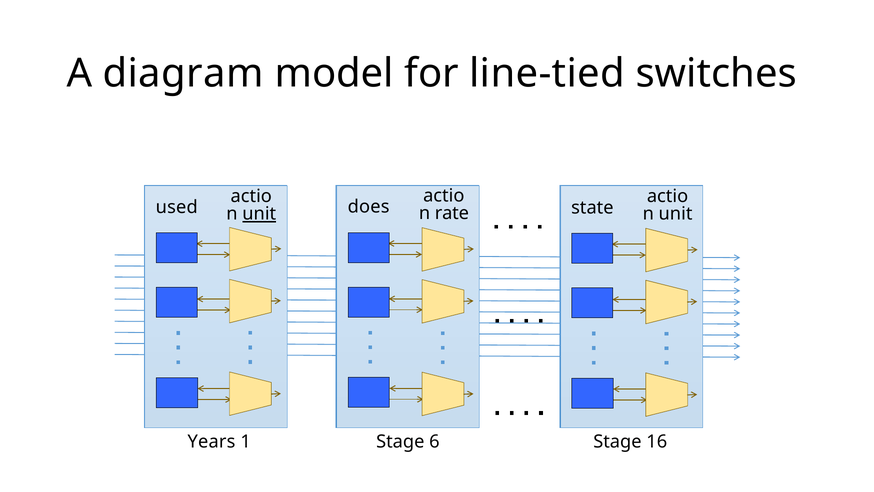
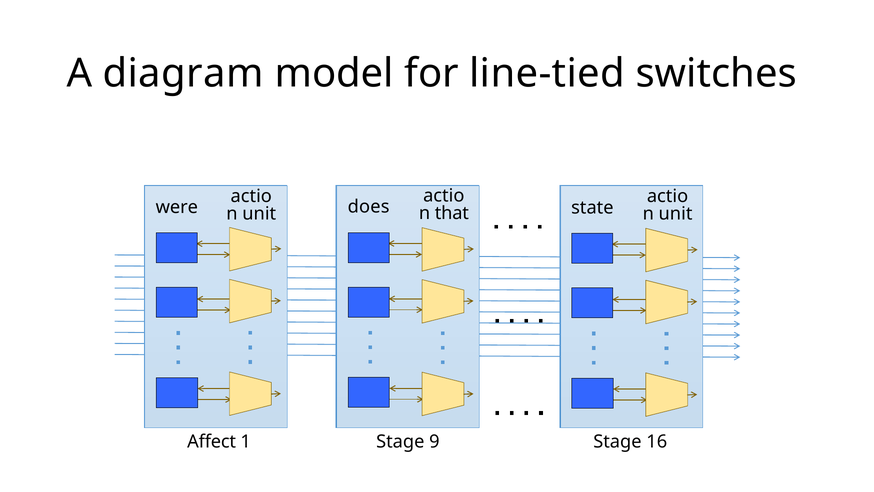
used: used -> were (177, 207)
rate: rate -> that (452, 213)
unit underline: present -> none (259, 214)
Years: Years -> Affect (212, 441)
6: 6 -> 9 (434, 441)
